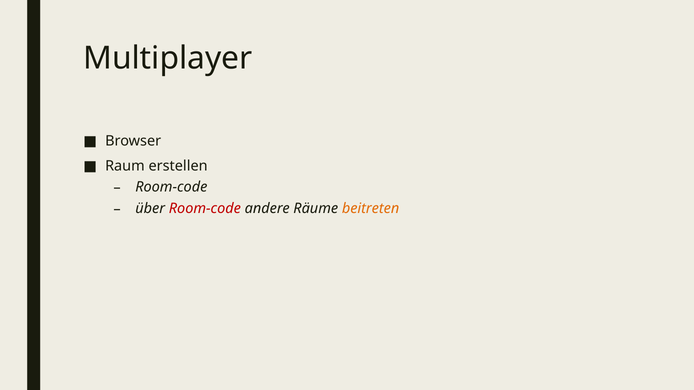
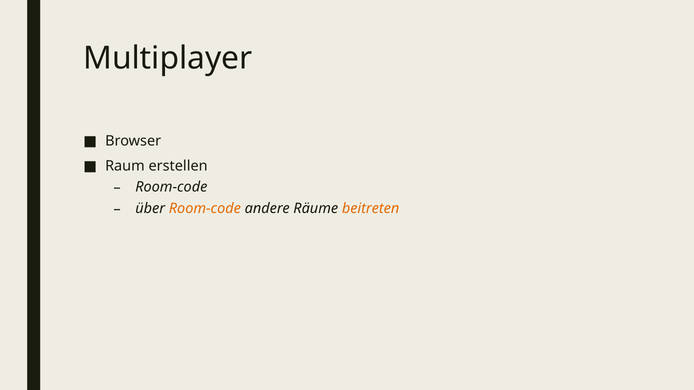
Room-code colour: red -> orange (205, 209)
